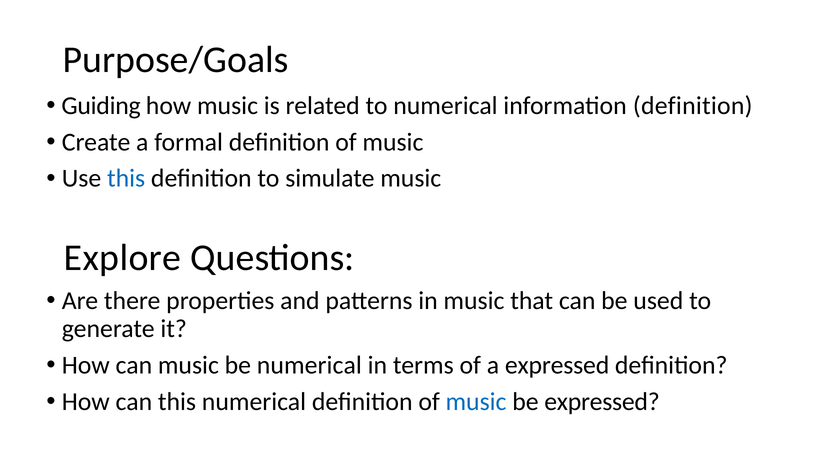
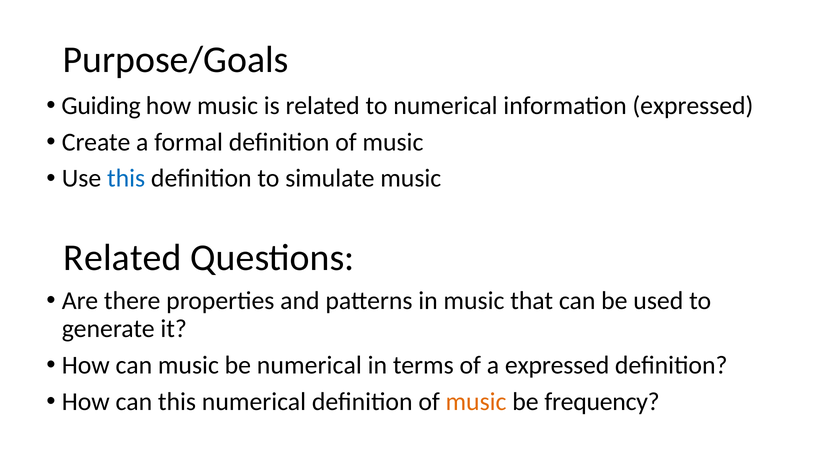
information definition: definition -> expressed (693, 106)
Explore: Explore -> Related (123, 258)
music colour: blue -> orange (476, 402)
be expressed: expressed -> frequency (602, 402)
